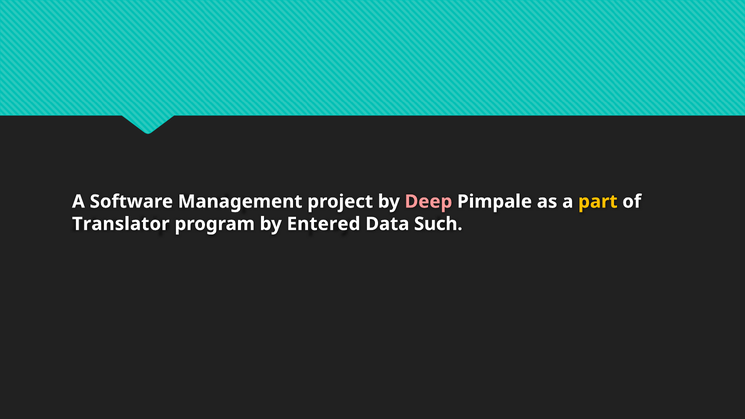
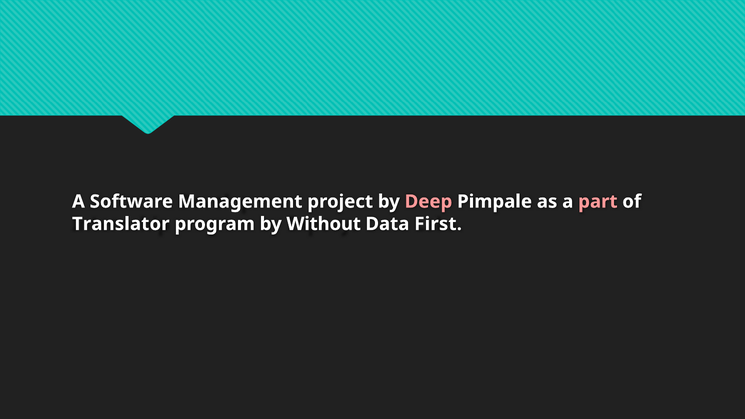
part colour: yellow -> pink (598, 202)
Entered: Entered -> Without (324, 224)
Such: Such -> First (438, 224)
